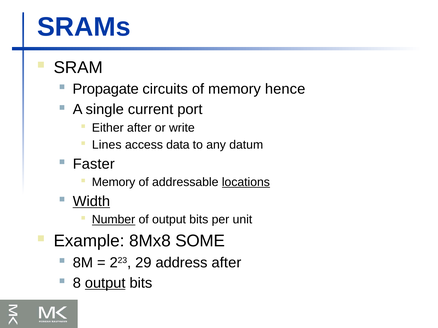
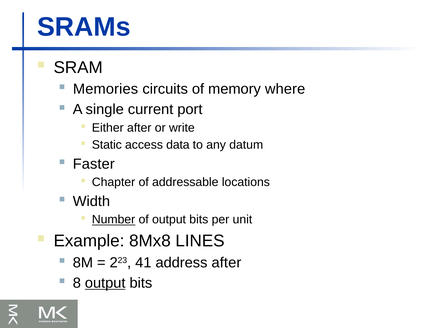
Propagate: Propagate -> Memories (106, 89)
hence: hence -> where (285, 89)
Lines: Lines -> Static (107, 145)
Memory: Memory -> Chapter (114, 183)
locations underline: present -> none (246, 183)
Width underline: present -> none (91, 202)
SOME: SOME -> LINES (200, 241)
29: 29 -> 41 (143, 263)
